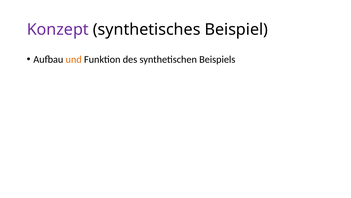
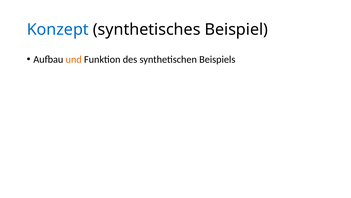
Konzept colour: purple -> blue (58, 29)
